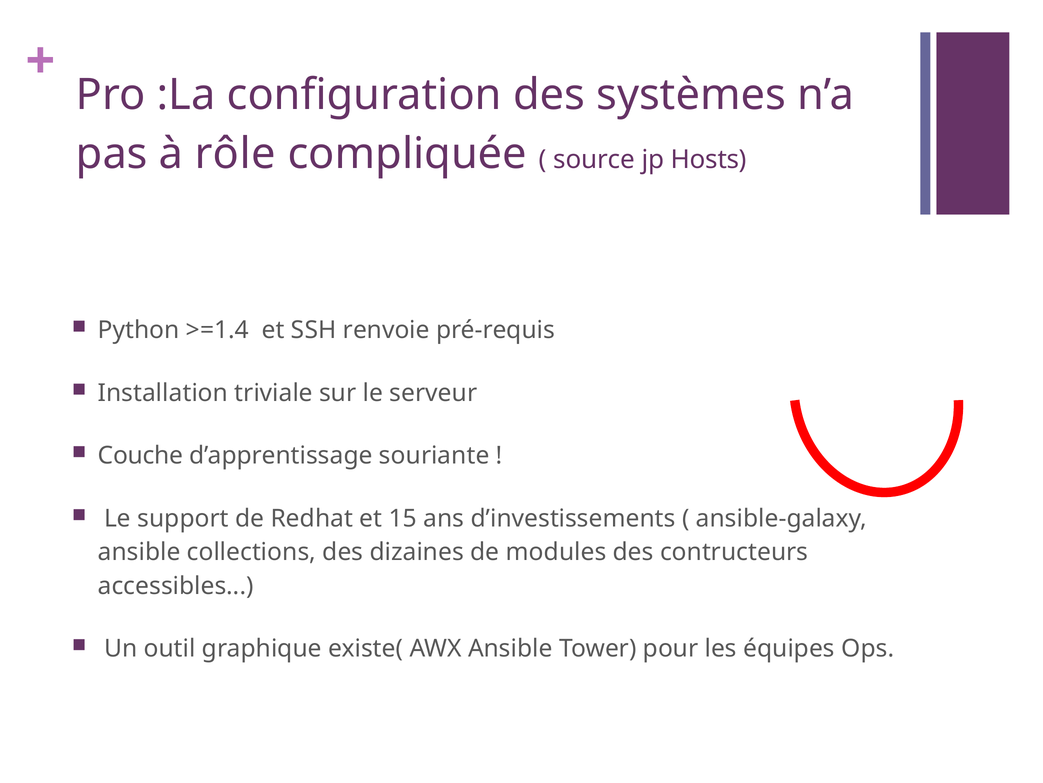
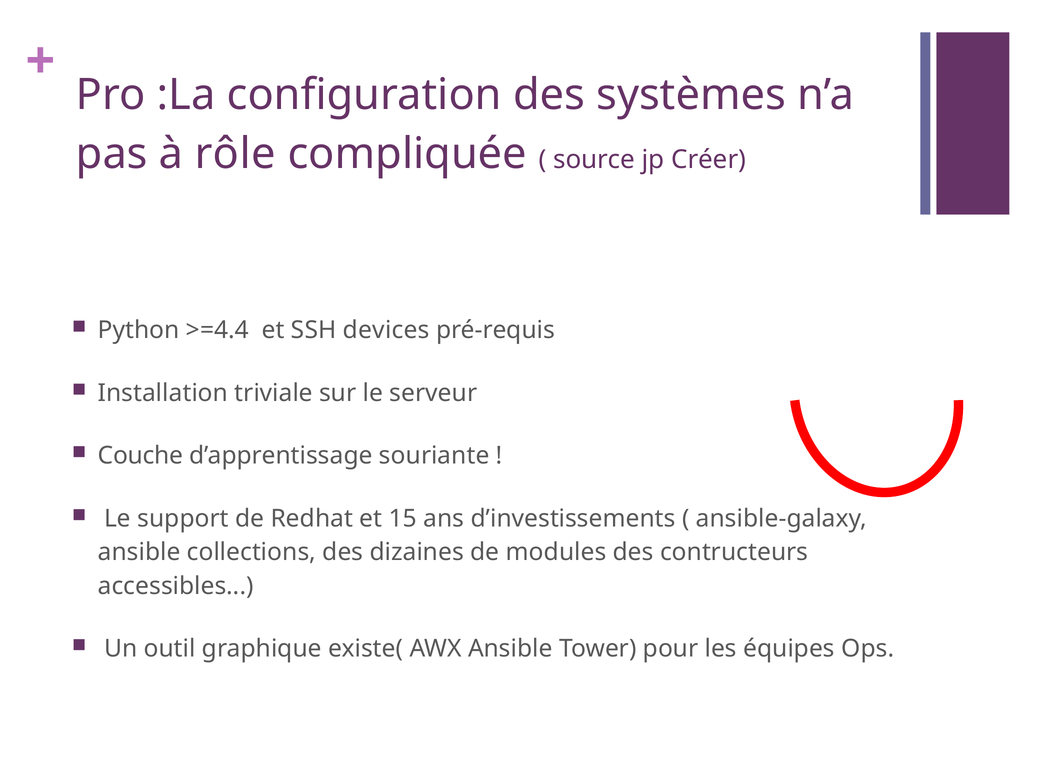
Hosts: Hosts -> Créer (709, 159)
>=1.4: >=1.4 -> >=4.4 (217, 330)
renvoie: renvoie -> devices (386, 330)
